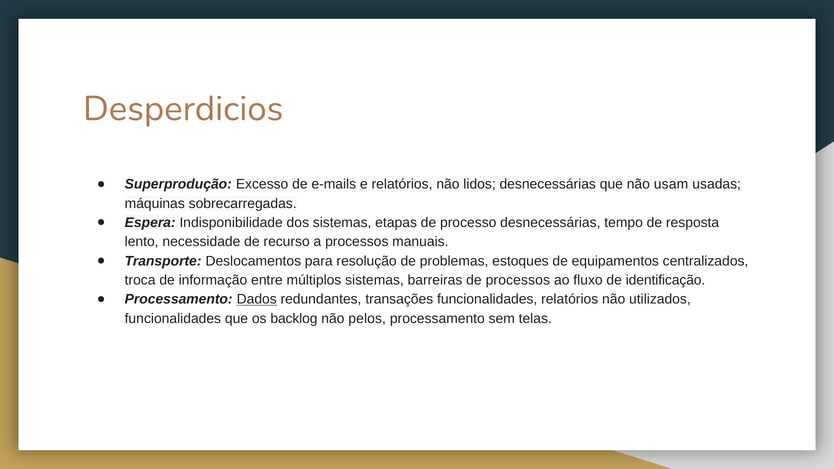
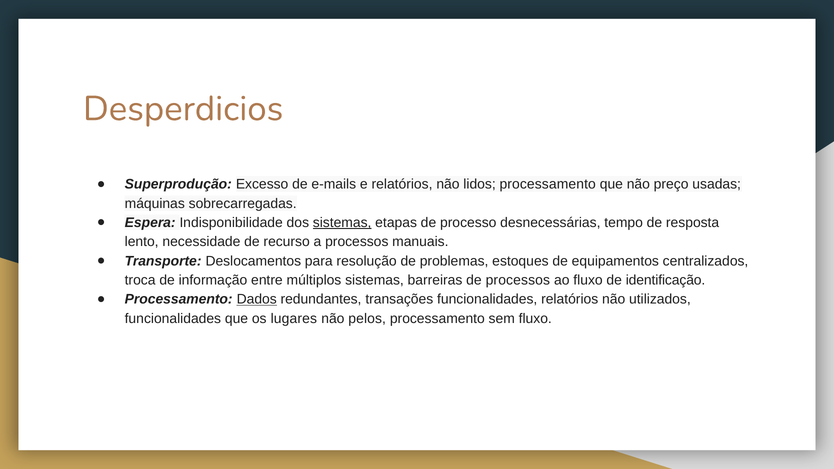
lidos desnecessárias: desnecessárias -> processamento (548, 184)
usam: usam -> preço (671, 184)
sistemas underline: none -> present (342, 223)
backlog: backlog -> lugares (294, 319)
sem telas: telas -> fluxo (535, 319)
